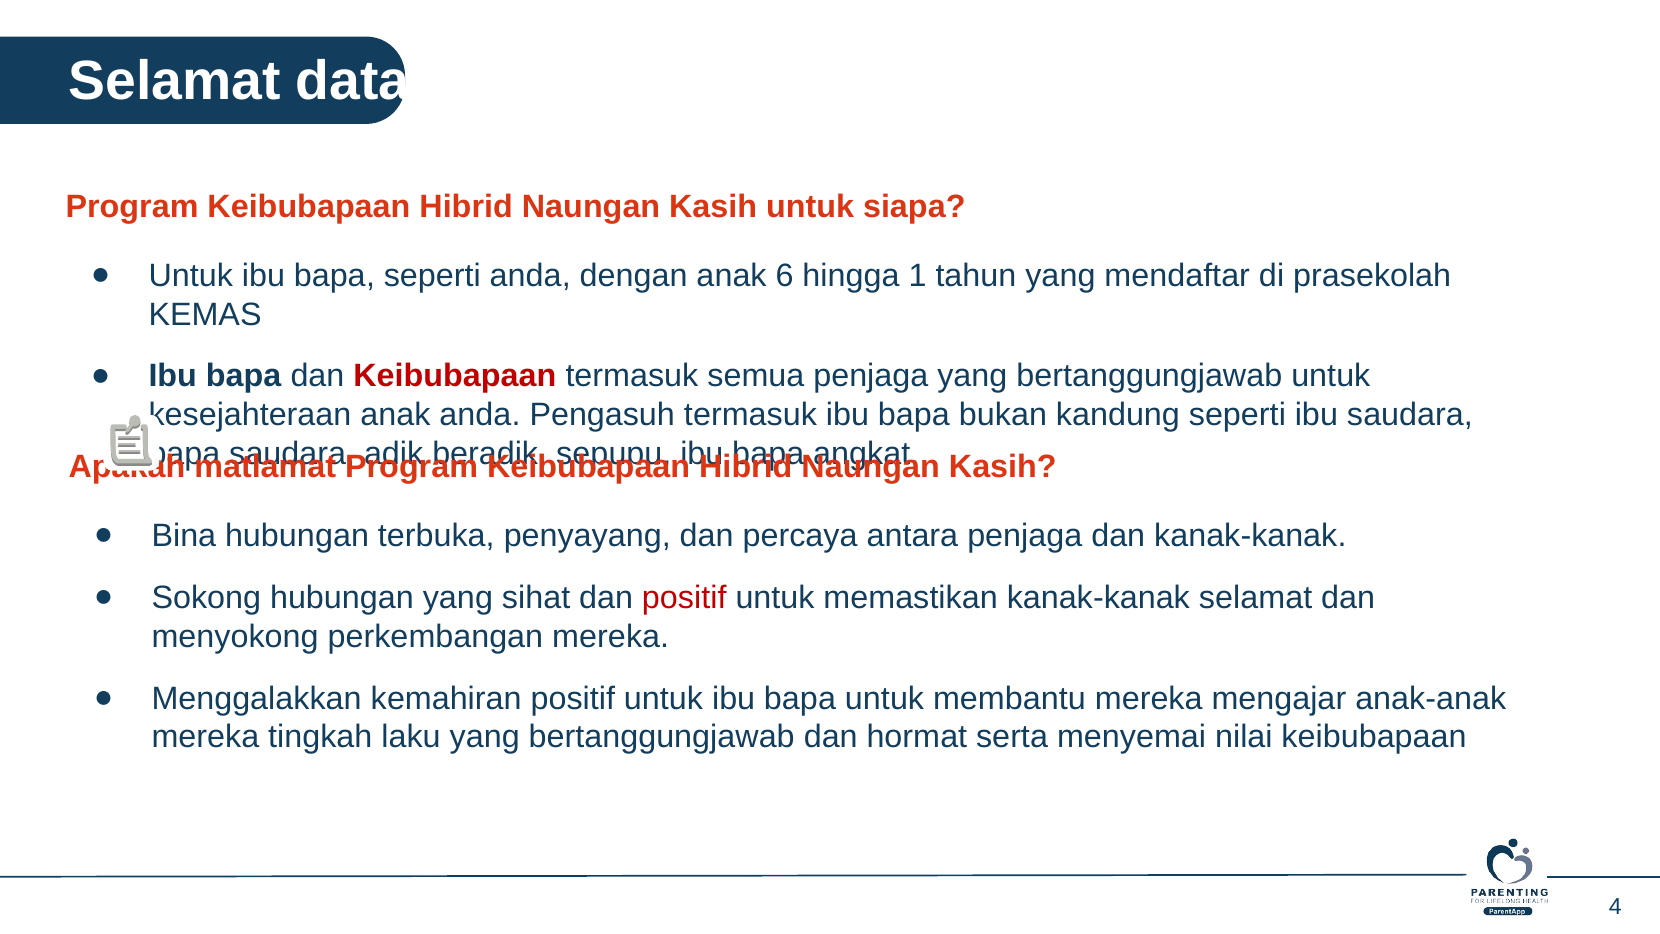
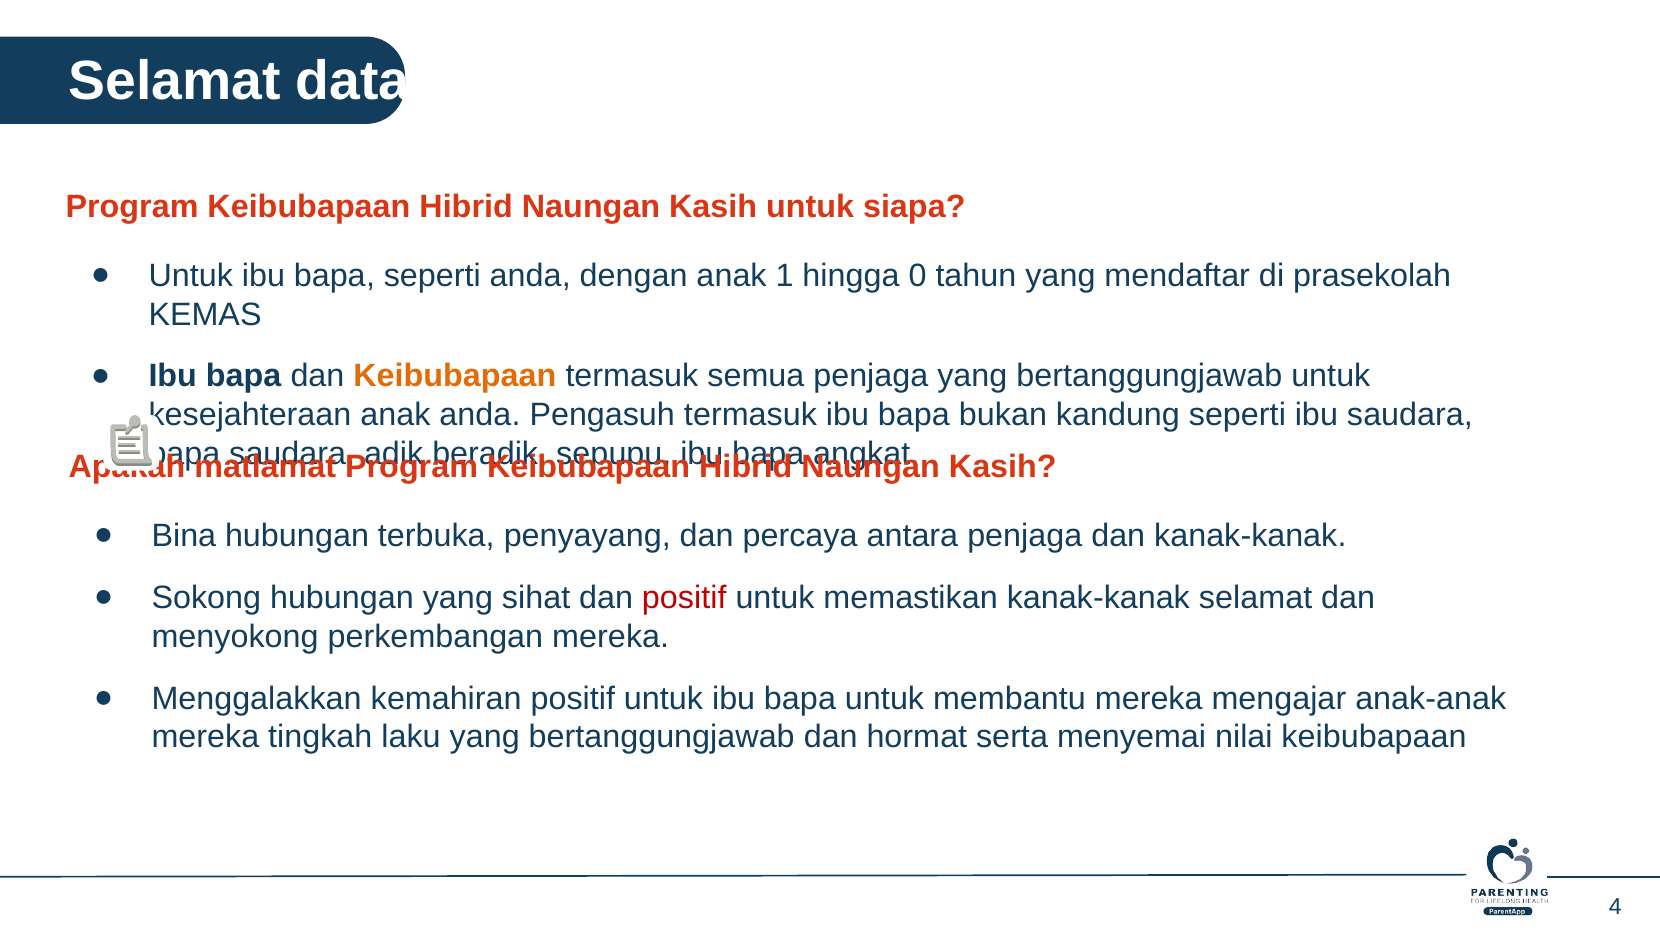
6: 6 -> 1 (785, 276)
1: 1 -> 0 (918, 276)
Keibubapaan colour: red -> orange (455, 376)
